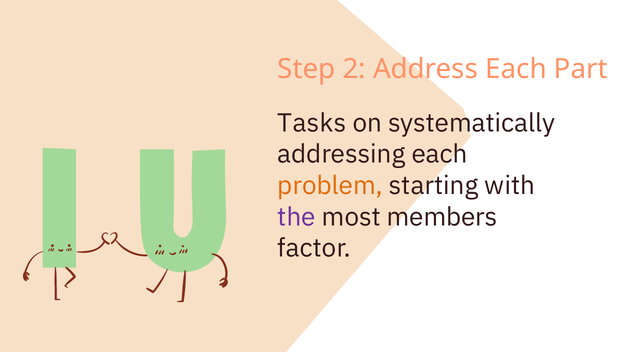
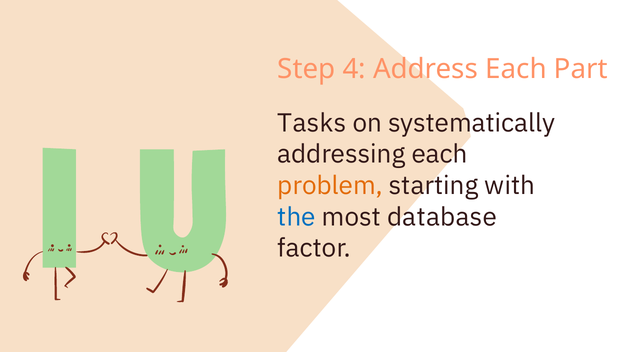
2: 2 -> 4 (354, 69)
the colour: purple -> blue (297, 217)
members: members -> database (442, 217)
